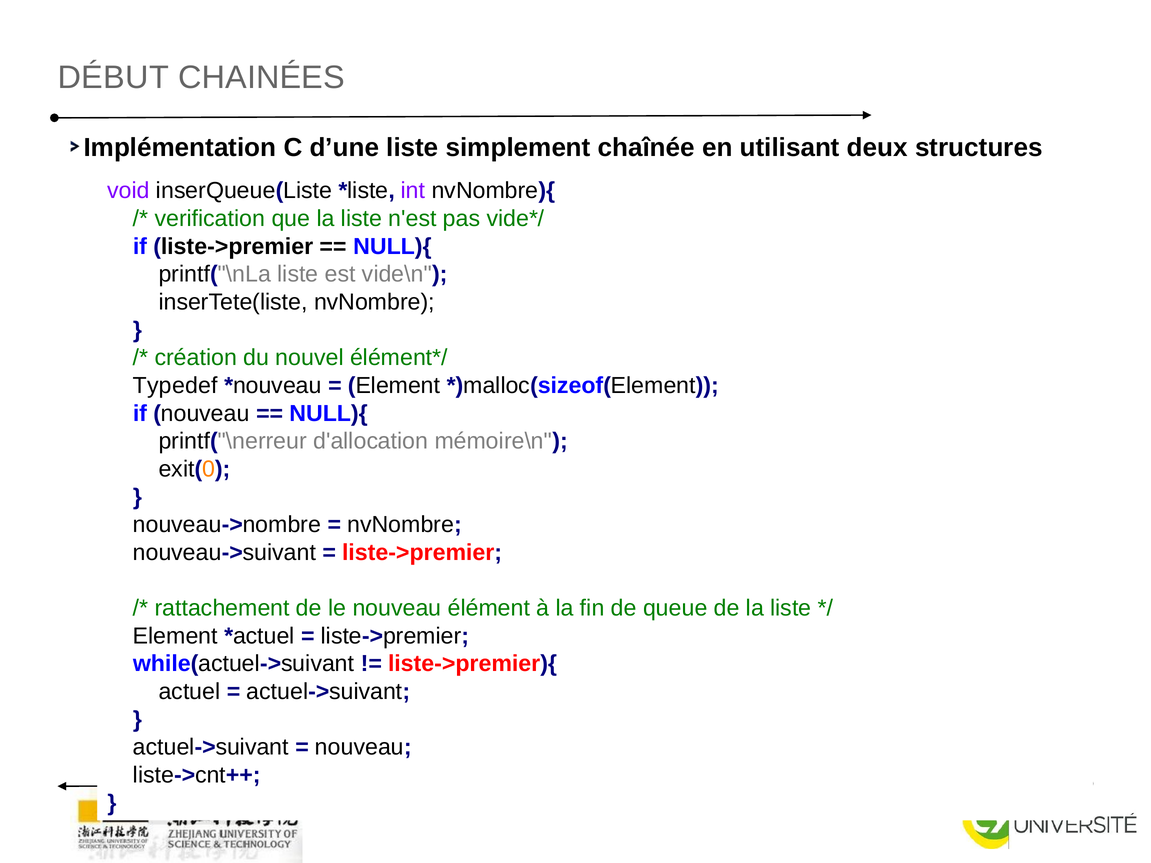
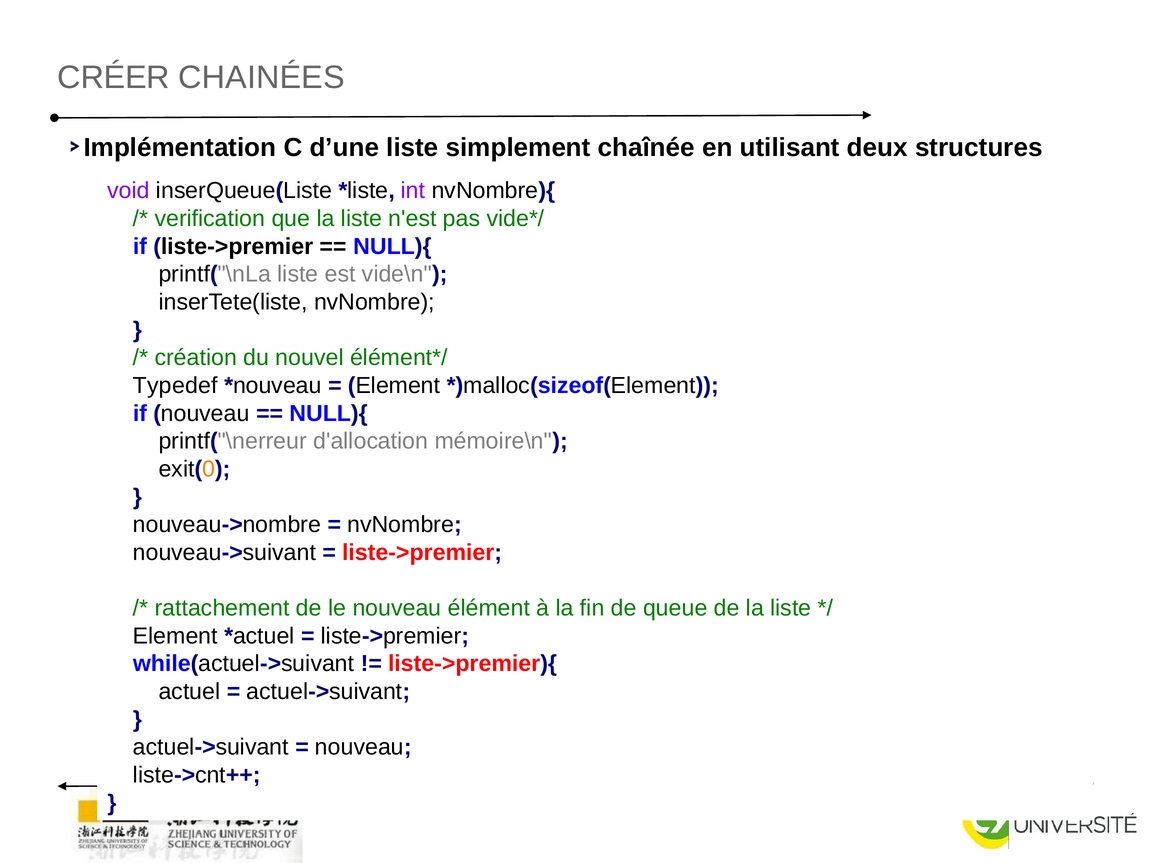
DÉBUT: DÉBUT -> CRÉER (114, 77)
